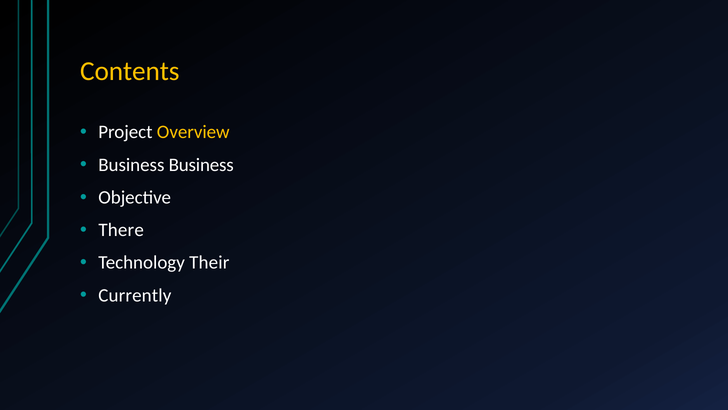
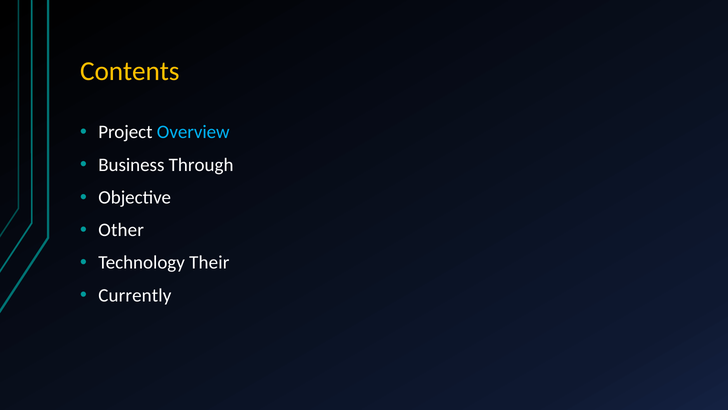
Overview colour: yellow -> light blue (193, 132)
Business Business: Business -> Through (201, 165)
There: There -> Other (121, 230)
